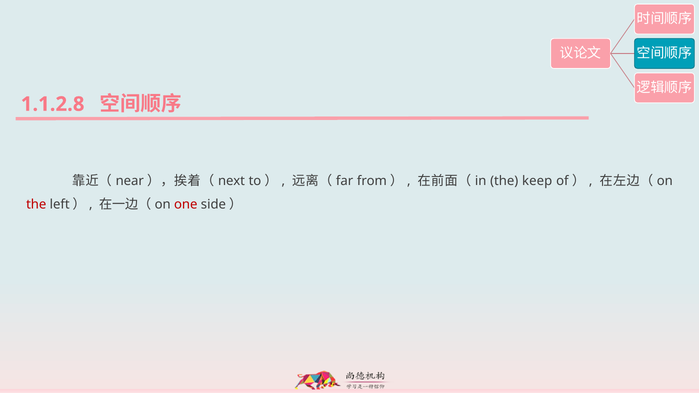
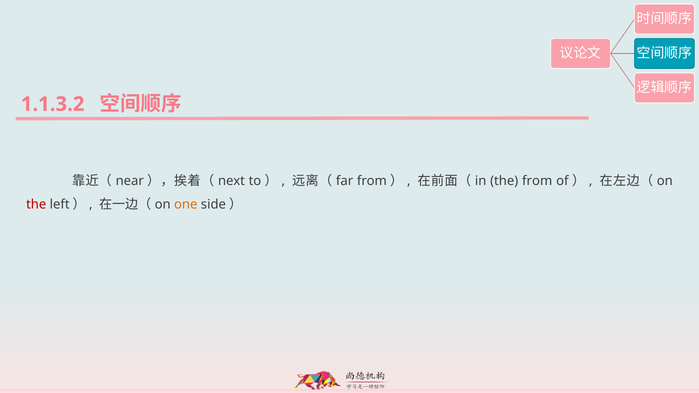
1.1.2.8: 1.1.2.8 -> 1.1.3.2 (53, 104)
the keep: keep -> from (537, 181)
one colour: red -> orange (186, 205)
